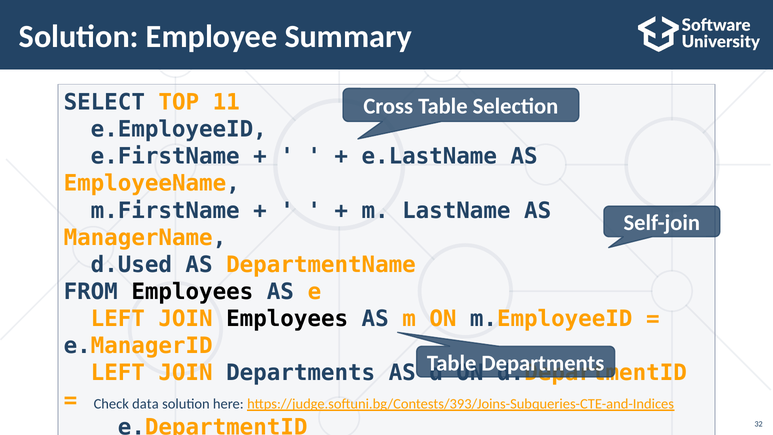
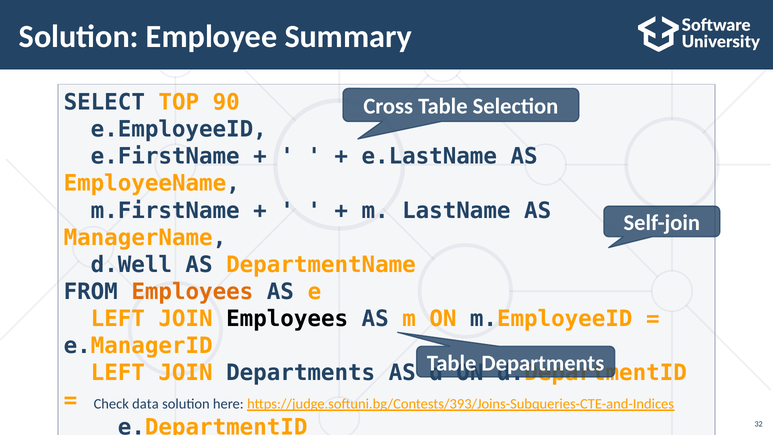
11: 11 -> 90 (226, 102)
d.Used: d.Used -> d.Well (131, 265)
Employees colour: black -> orange (192, 292)
